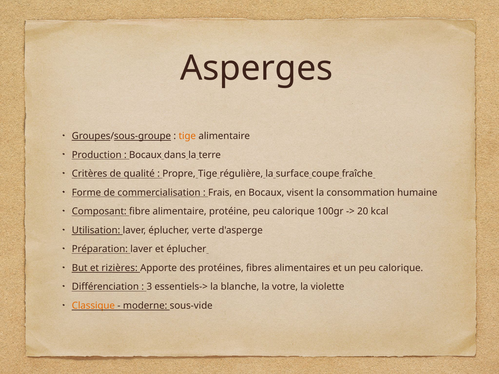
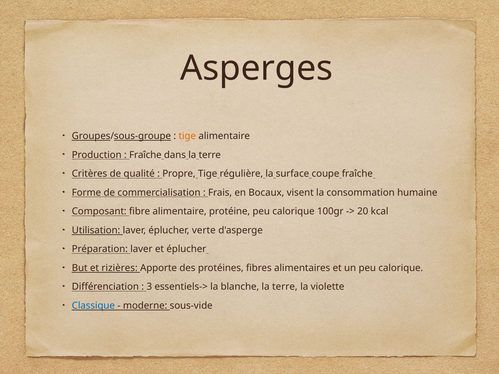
Bocaux: Bocaux -> Fraîche (145, 155)
blanche la votre: votre -> terre (285, 287)
Classique colour: orange -> blue (93, 306)
